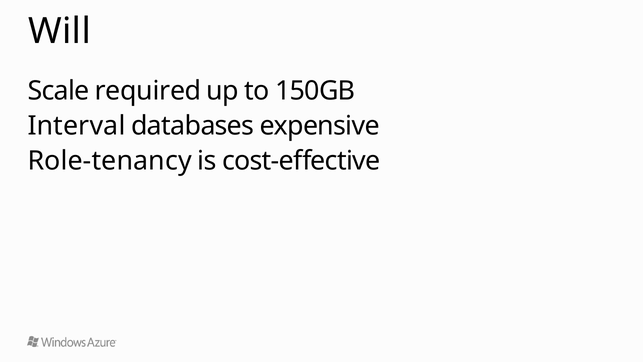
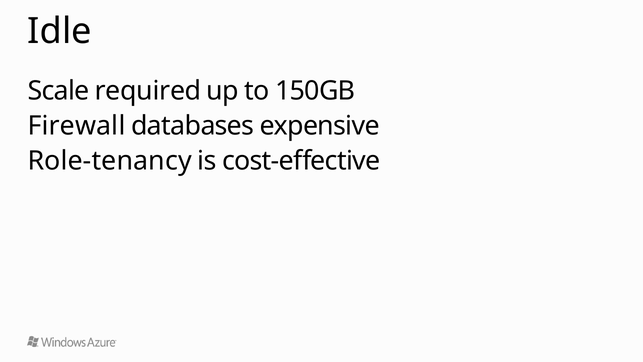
Will: Will -> Idle (60, 31)
Interval: Interval -> Firewall (77, 126)
